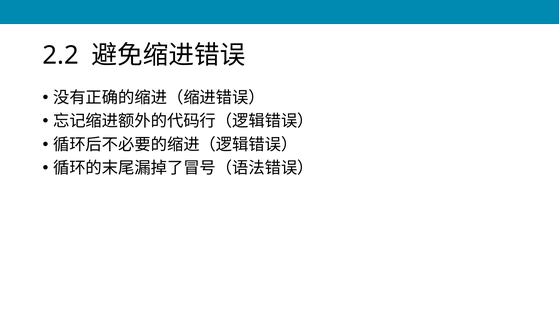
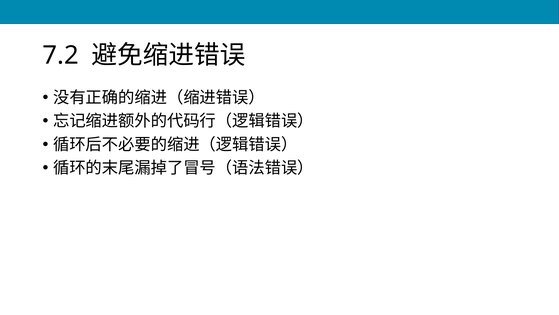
2.2: 2.2 -> 7.2 (61, 55)
